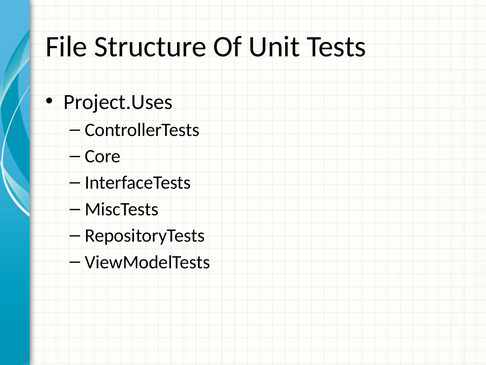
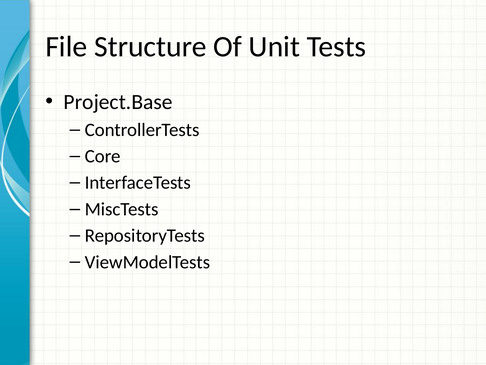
Project.Uses: Project.Uses -> Project.Base (118, 102)
